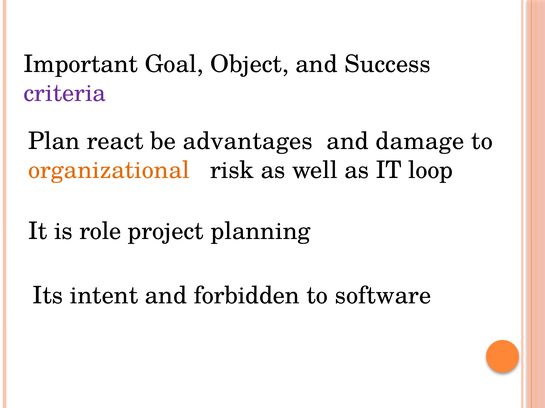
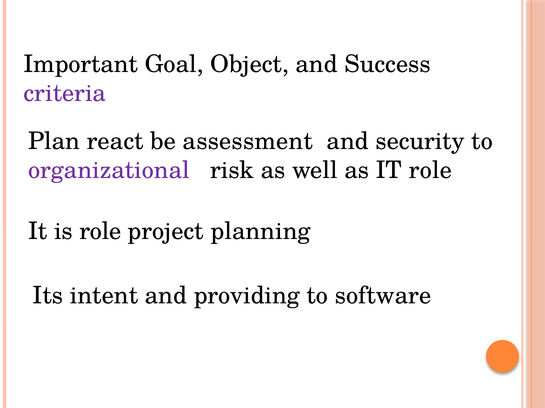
advantages: advantages -> assessment (248, 142)
damage: damage -> security (420, 142)
organizational colour: orange -> purple (109, 171)
IT loop: loop -> role (430, 171)
forbidden: forbidden -> providing (247, 296)
